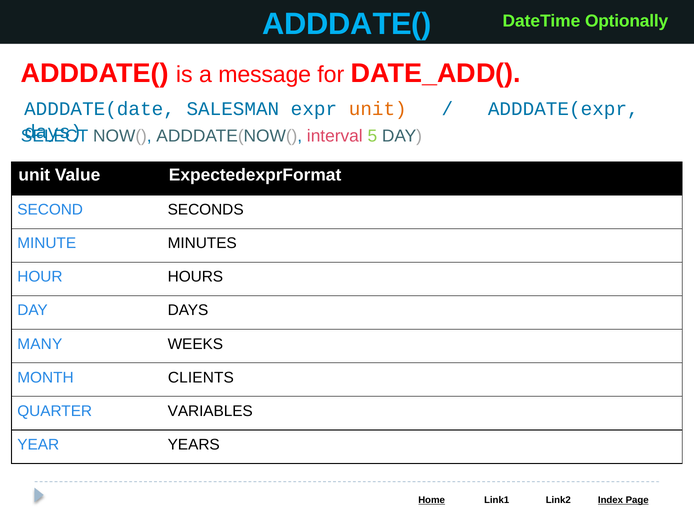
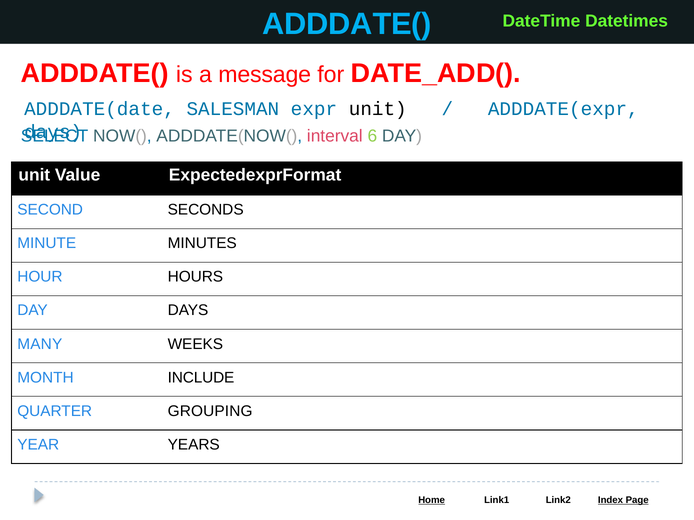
Optionally: Optionally -> Datetimes (627, 21)
unit colour: orange -> black (378, 109)
5: 5 -> 6 (372, 136)
CLIENTS: CLIENTS -> INCLUDE (201, 378)
VARIABLES: VARIABLES -> GROUPING (210, 411)
